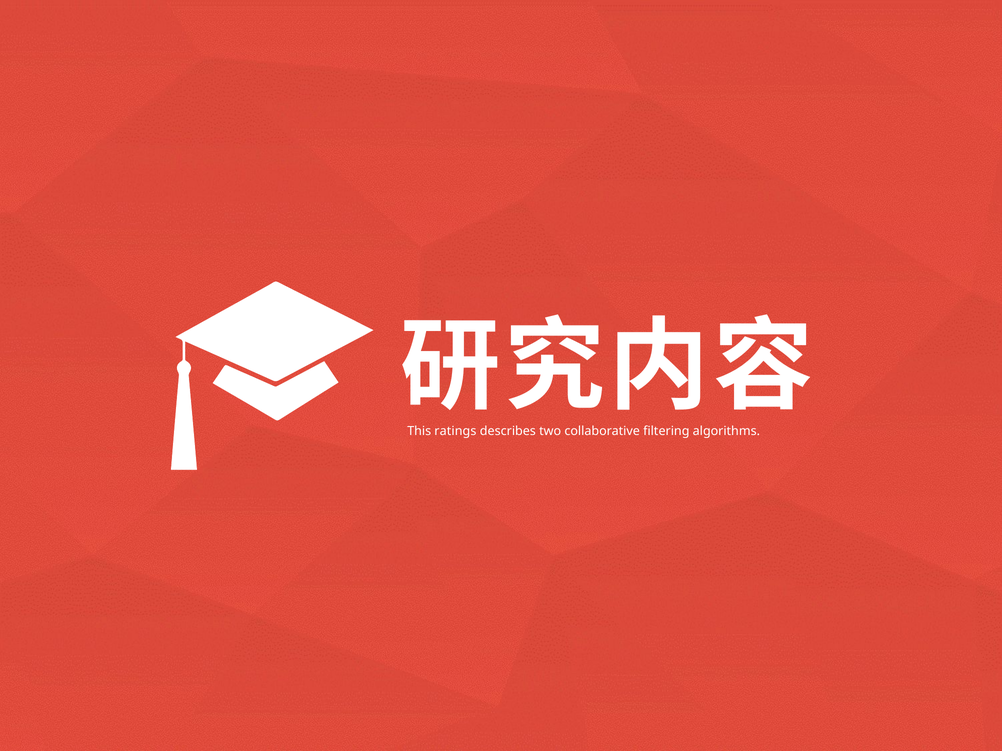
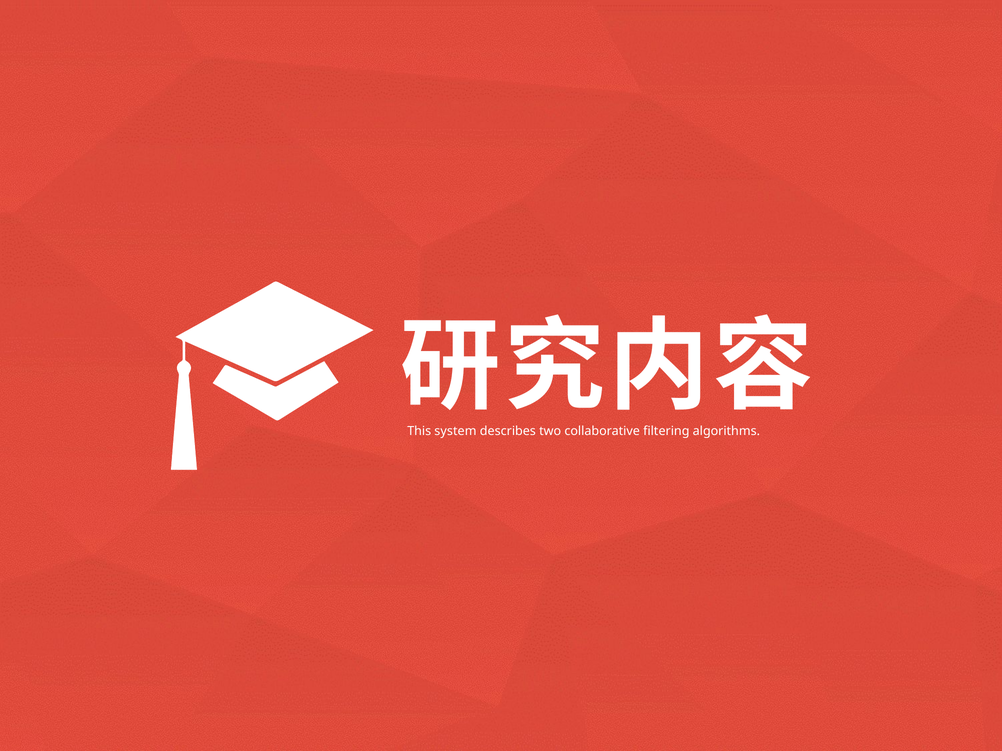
ratings: ratings -> system (455, 432)
